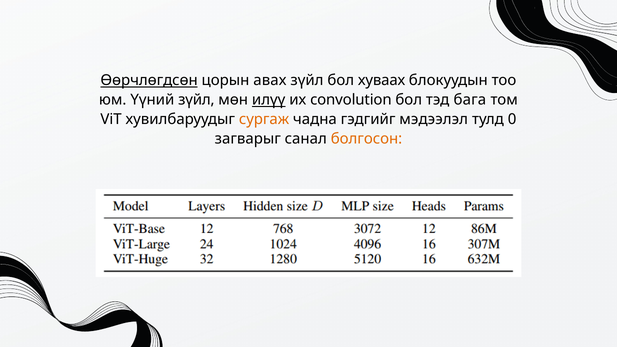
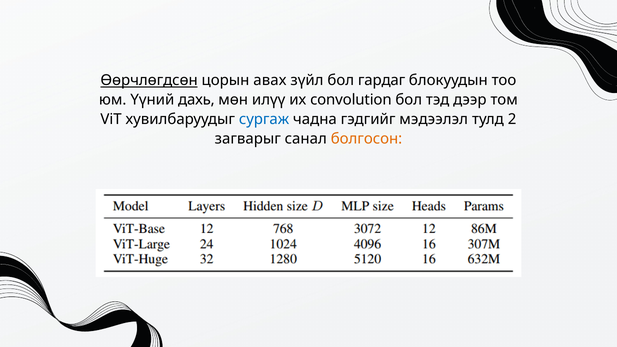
хуваах: хуваах -> гардаг (382, 81)
Үүний зүйл: зүйл -> дахь (196, 100)
илүү underline: present -> none (269, 100)
бага: бага -> дээр (470, 100)
сургаж colour: orange -> blue (264, 120)
0: 0 -> 2 (512, 120)
